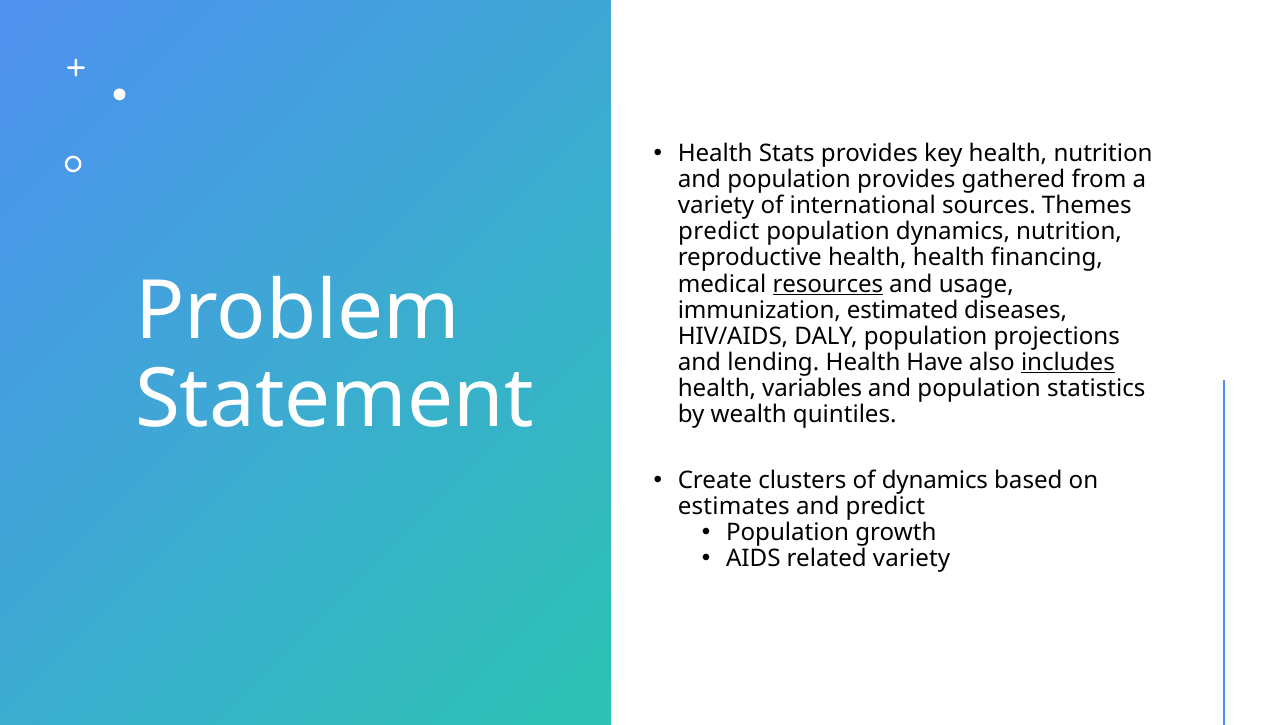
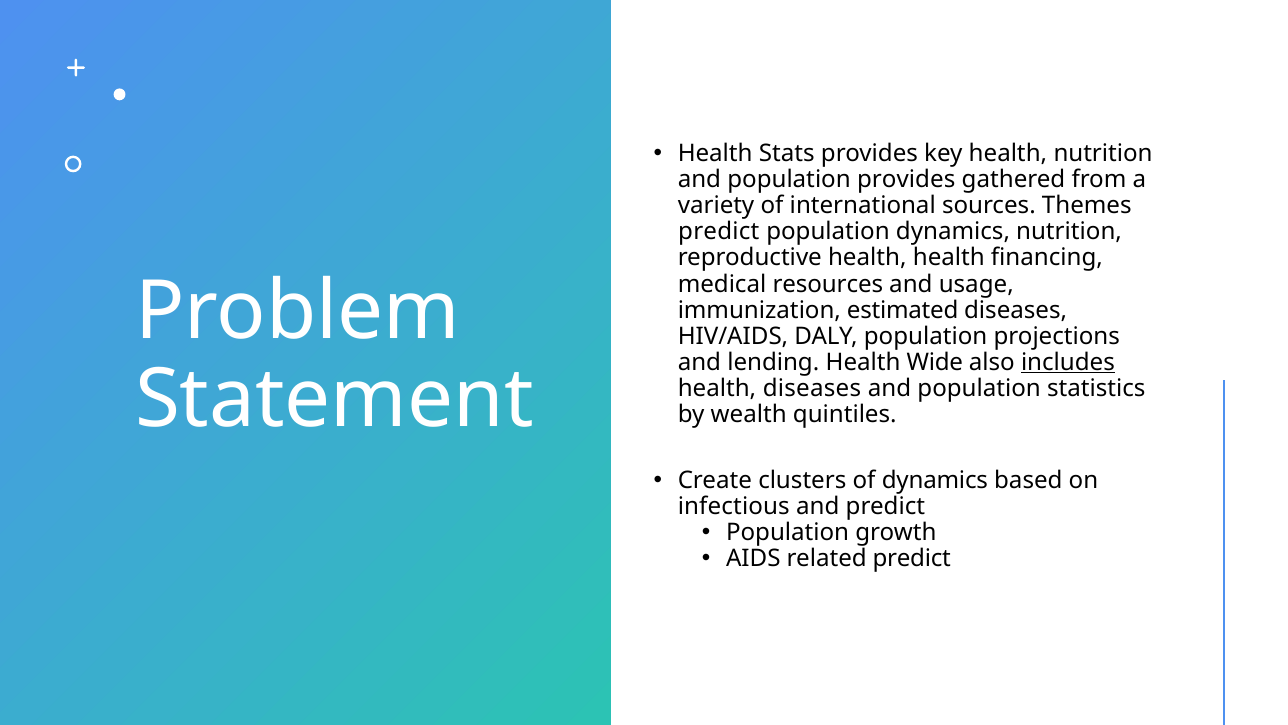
resources underline: present -> none (828, 284)
Have: Have -> Wide (935, 362)
health variables: variables -> diseases (812, 388)
estimates: estimates -> infectious (734, 506)
related variety: variety -> predict (912, 558)
